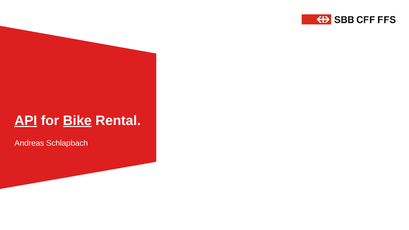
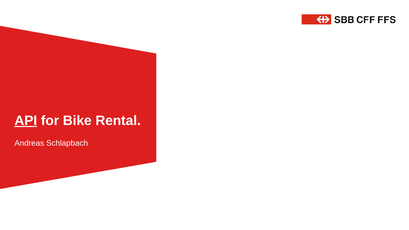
Bike underline: present -> none (77, 121)
